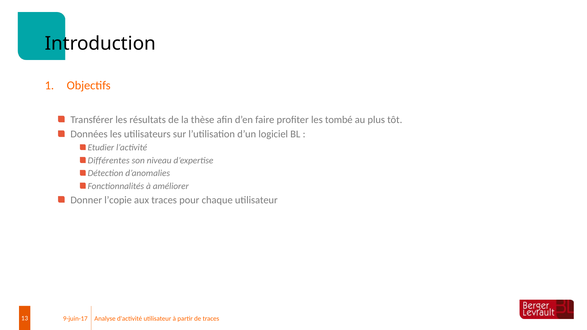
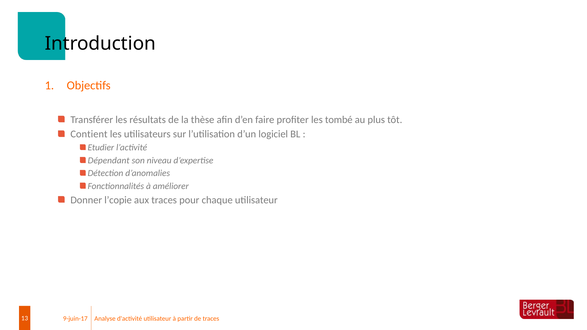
Données: Données -> Contient (89, 134)
Différentes: Différentes -> Dépendant (109, 161)
